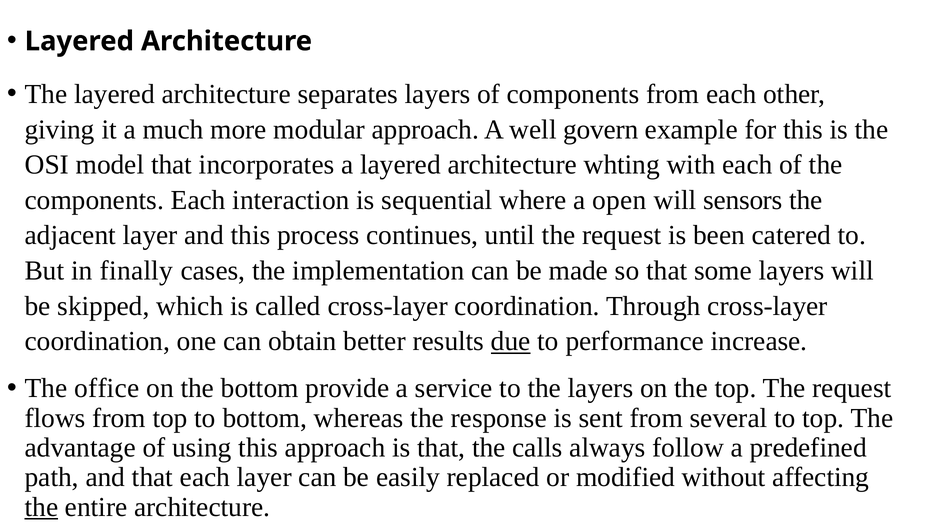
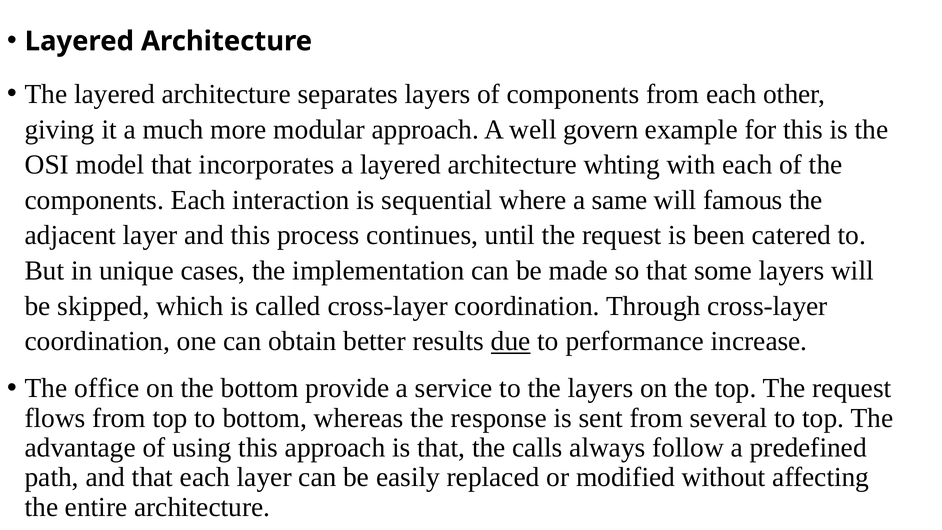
open: open -> same (620, 200)
sensors: sensors -> famous (743, 200)
finally: finally -> unique (137, 271)
the underline: present -> none (41, 507)
